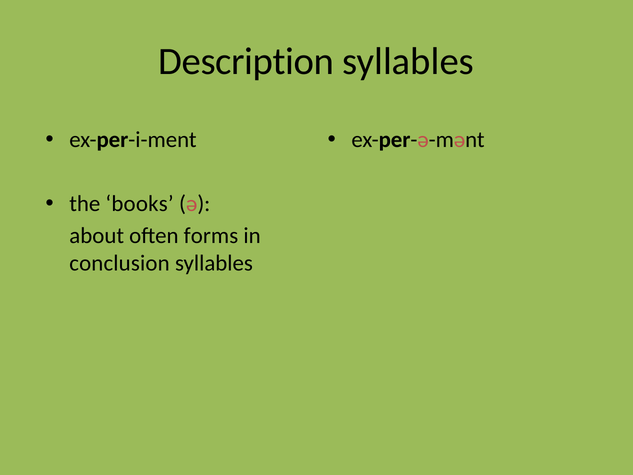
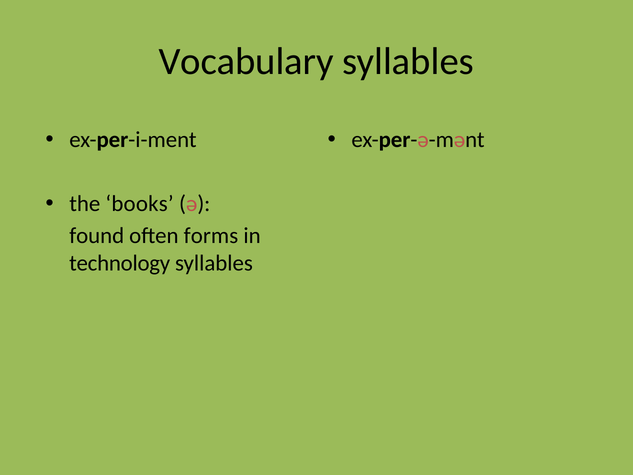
Description: Description -> Vocabulary (246, 61)
about: about -> found (97, 236)
conclusion: conclusion -> technology (120, 263)
